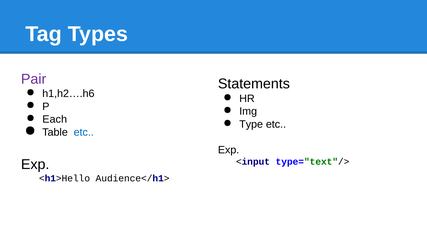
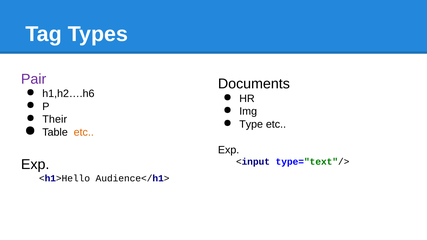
Statements: Statements -> Documents (254, 84)
Each: Each -> Their (55, 119)
etc colour: blue -> orange (84, 132)
